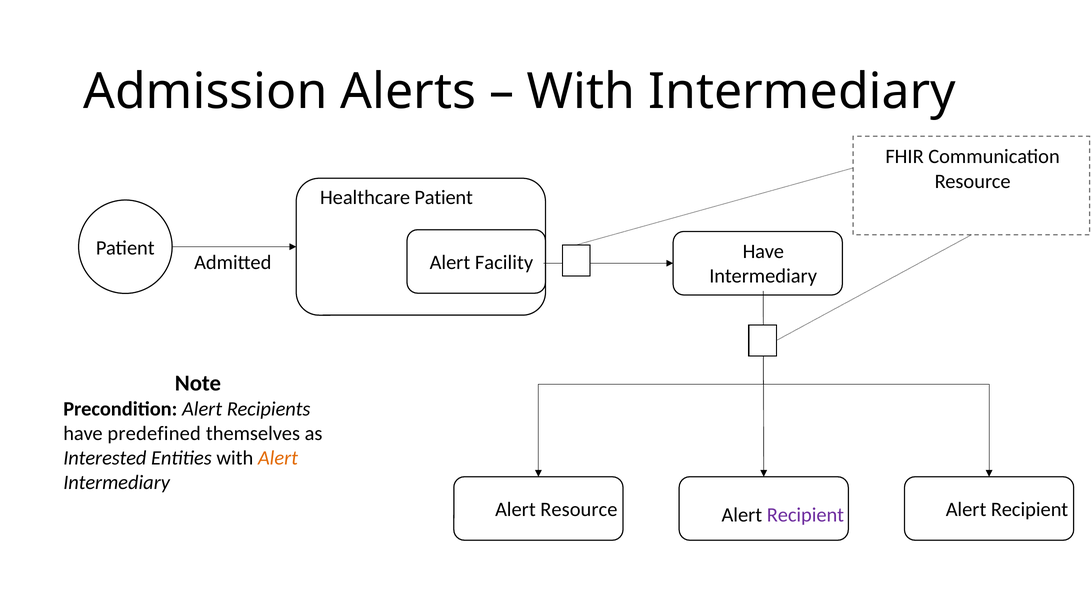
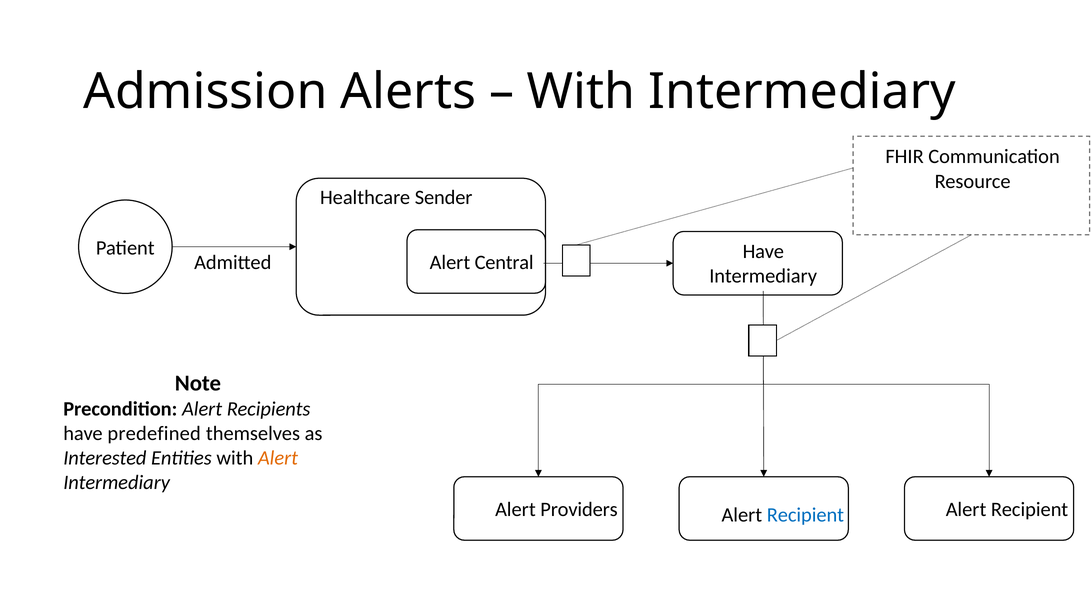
Healthcare Patient: Patient -> Sender (444, 198)
Facility: Facility -> Central (504, 263)
Alert Resource: Resource -> Providers (579, 510)
Recipient colour: purple -> blue (805, 516)
